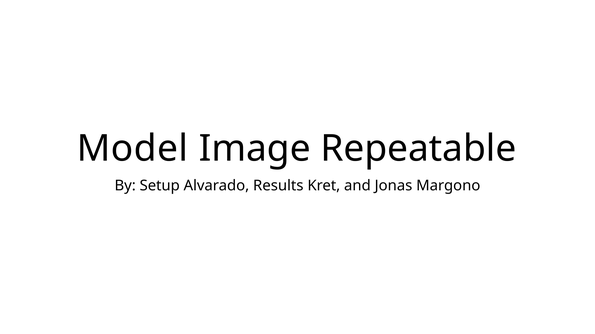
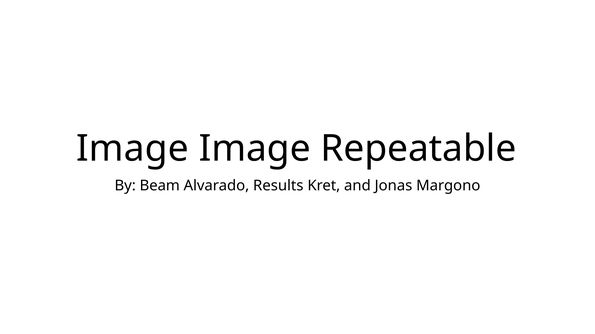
Model: Model -> Image (132, 149)
Setup: Setup -> Beam (160, 186)
